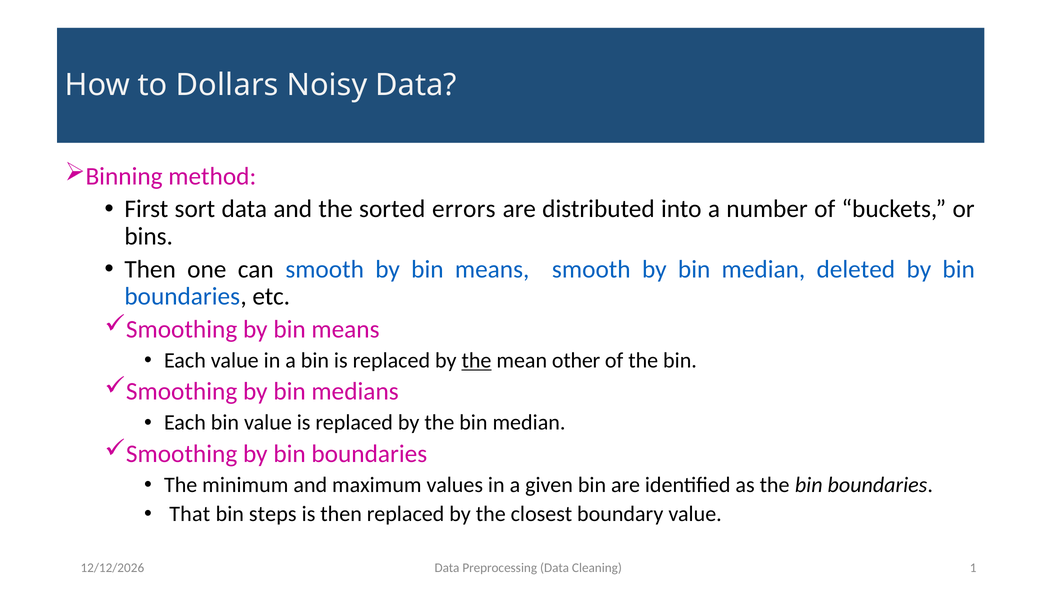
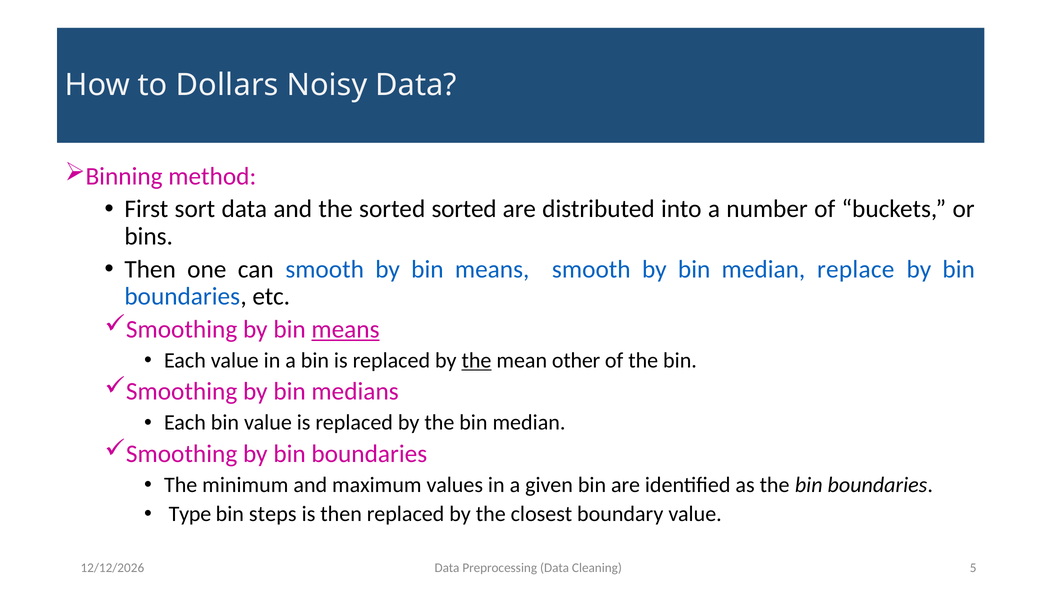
sorted errors: errors -> sorted (464, 209)
deleted: deleted -> replace (856, 269)
means underline: none -> present (345, 329)
That: That -> Type (190, 514)
1: 1 -> 5 (973, 568)
